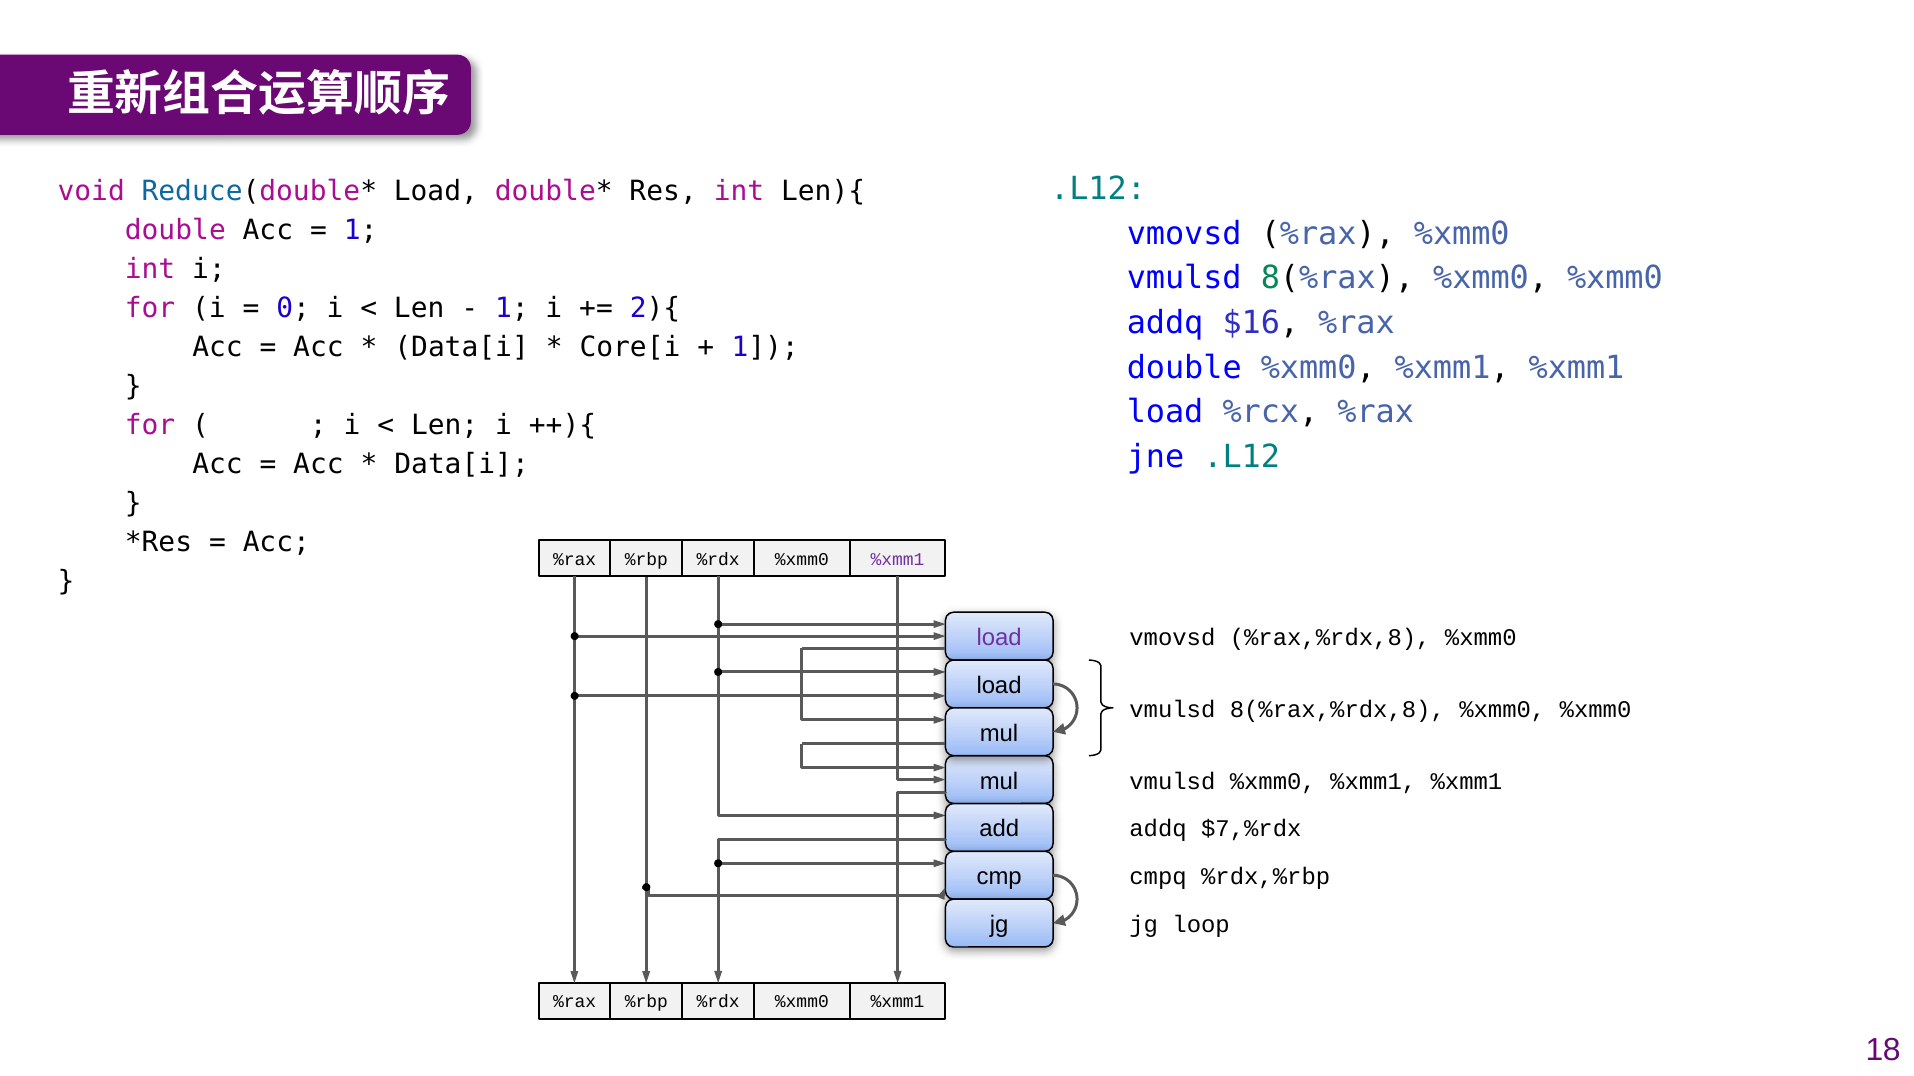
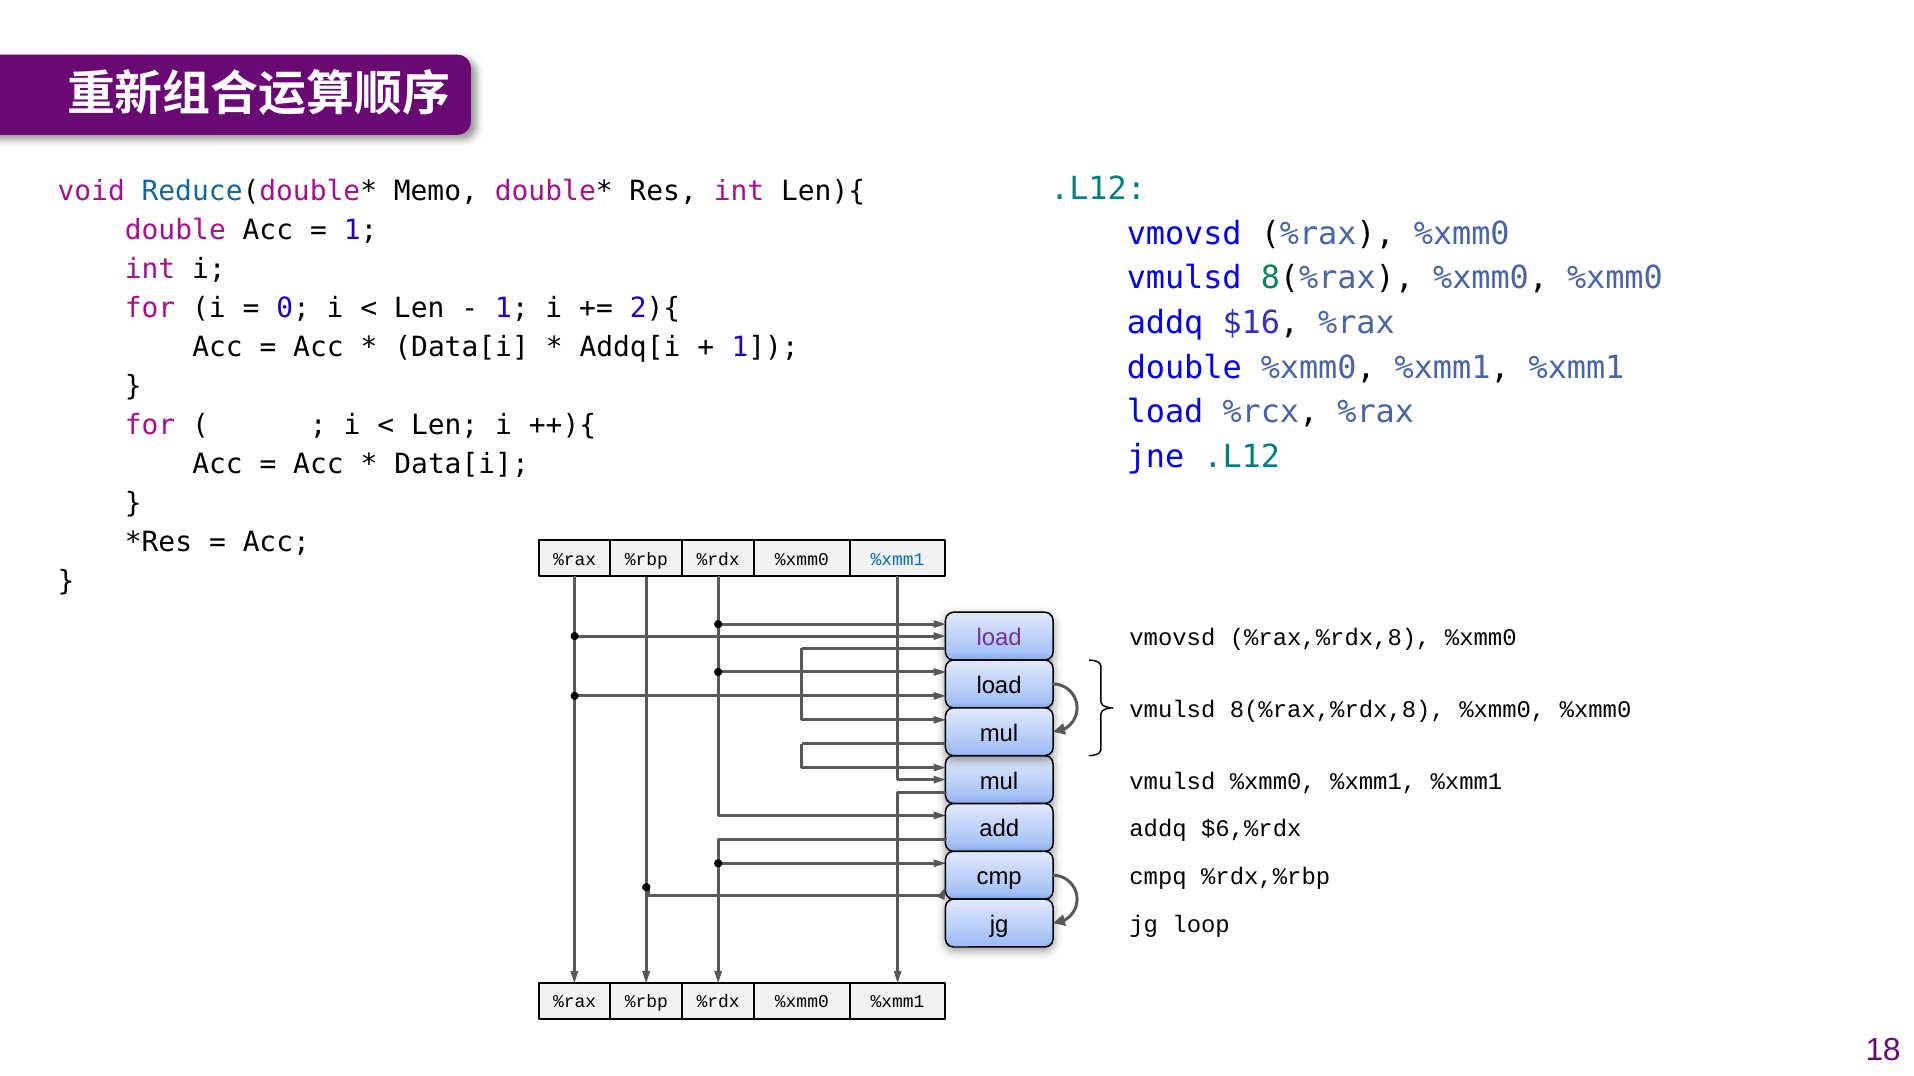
Load: Load -> Memo (436, 191)
Core[i: Core[i -> Addq[i (630, 347)
%xmm1 colour: purple -> blue (898, 560)
$7,%rdx: $7,%rdx -> $6,%rdx (1251, 830)
